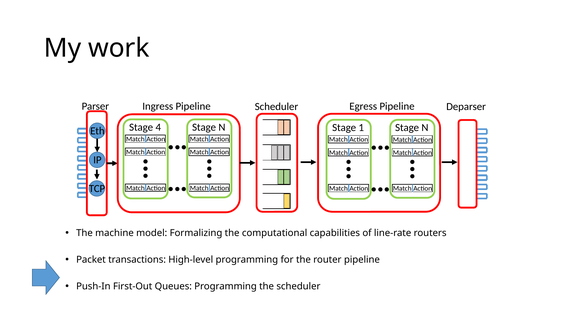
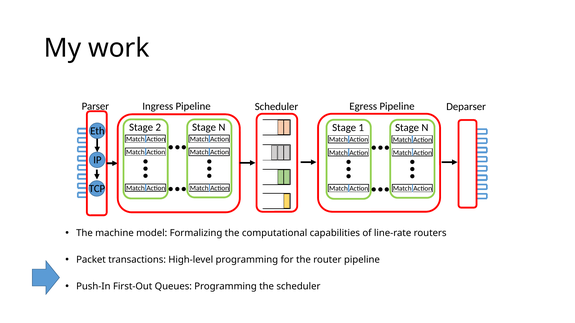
4: 4 -> 2 (158, 128)
